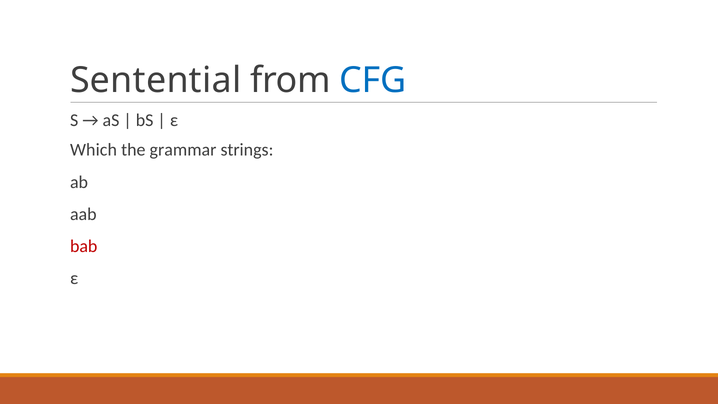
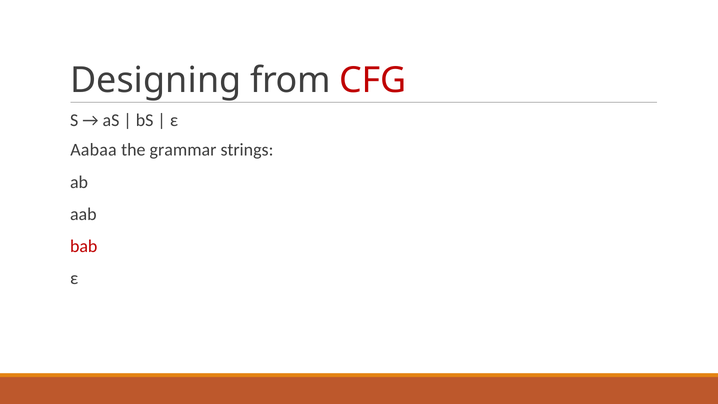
Sentential: Sentential -> Designing (156, 80)
CFG colour: blue -> red (373, 80)
Which: Which -> Aabaa (93, 150)
